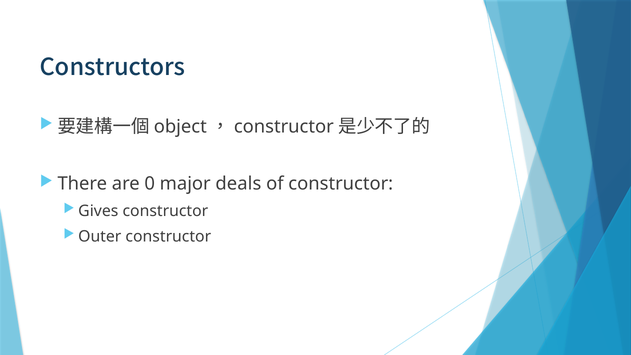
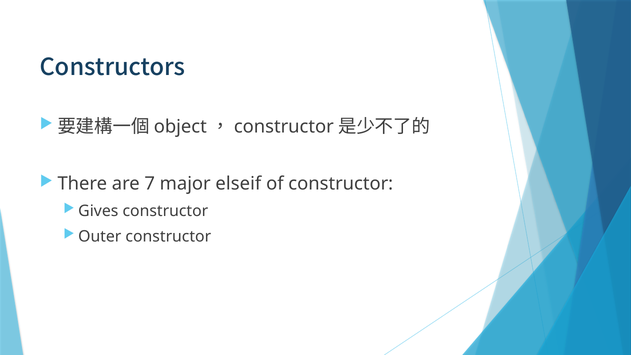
0: 0 -> 7 (150, 184)
deals: deals -> elseif (238, 184)
